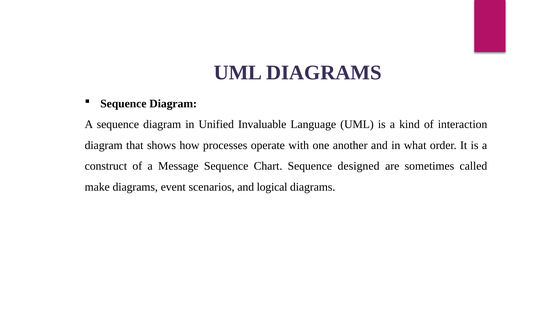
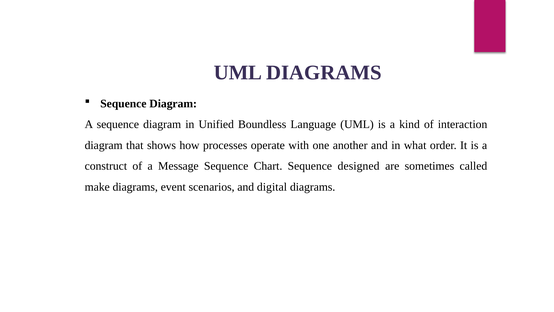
Invaluable: Invaluable -> Boundless (262, 124)
logical: logical -> digital (272, 187)
